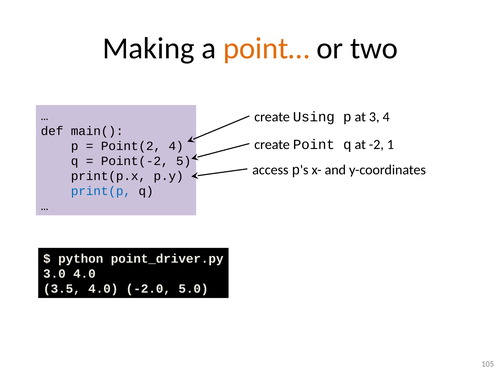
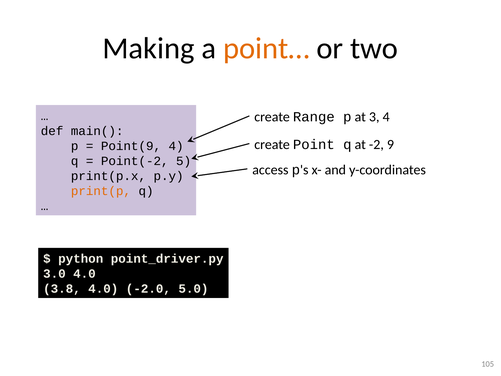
Using: Using -> Range (314, 117)
1: 1 -> 9 (391, 144)
Point(2: Point(2 -> Point(9 (131, 146)
print(p colour: blue -> orange (101, 191)
3.5: 3.5 -> 3.8 (62, 289)
